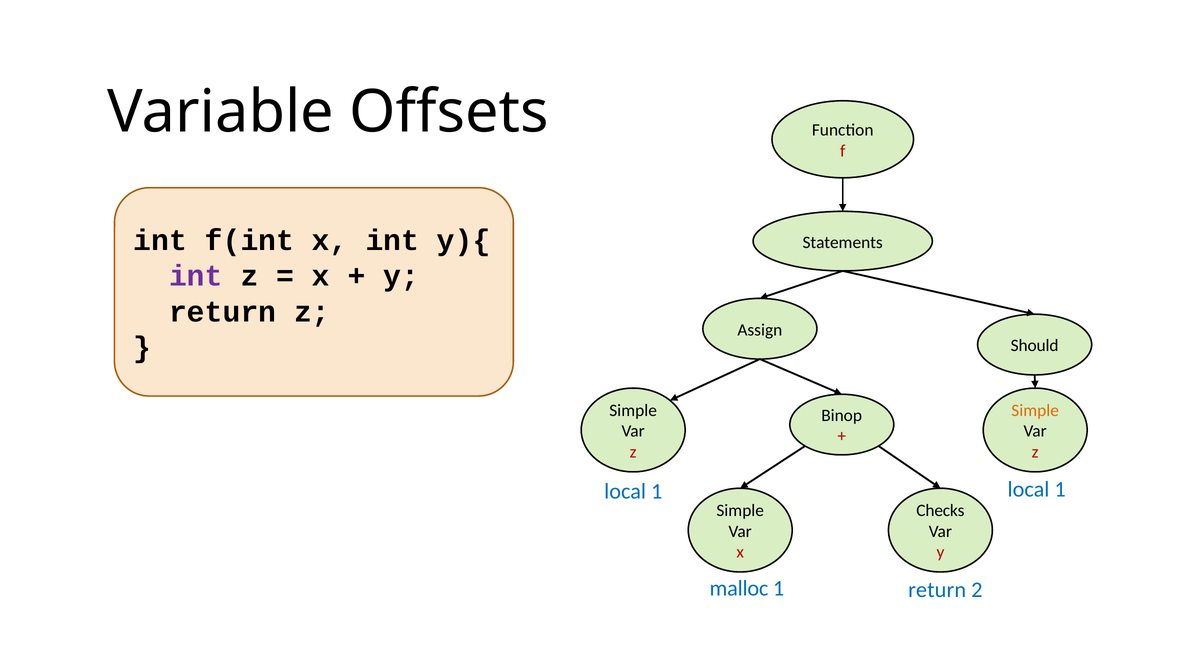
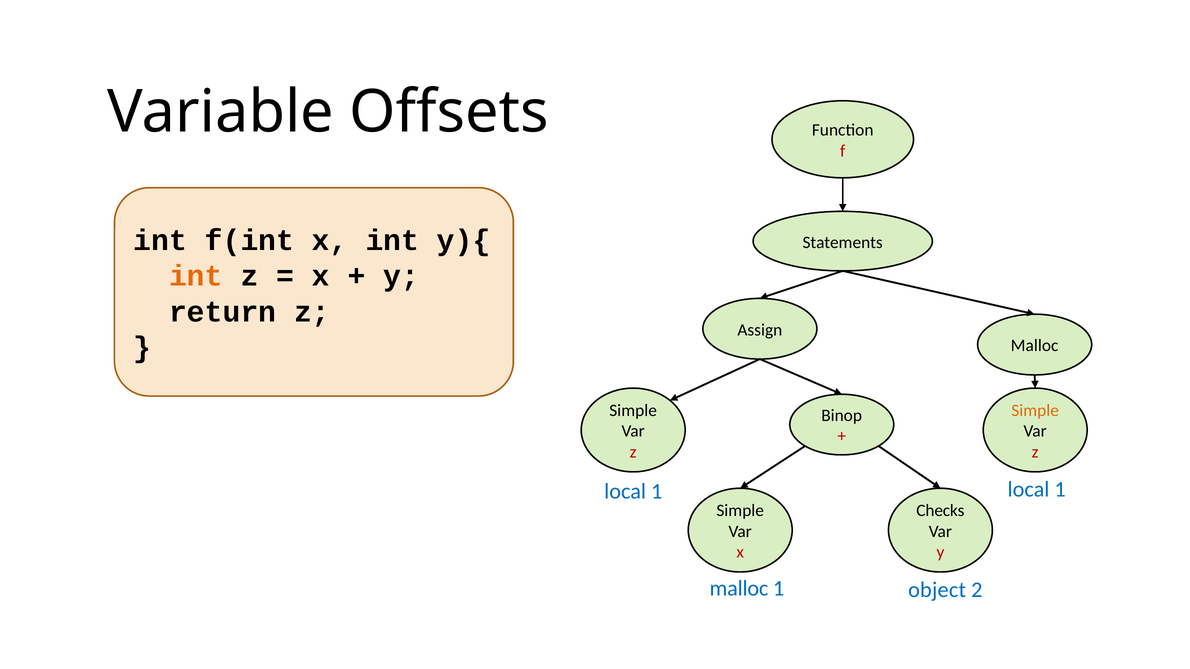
int colour: purple -> orange (196, 276)
Should: Should -> Malloc (1035, 346)
1 return: return -> object (937, 590)
